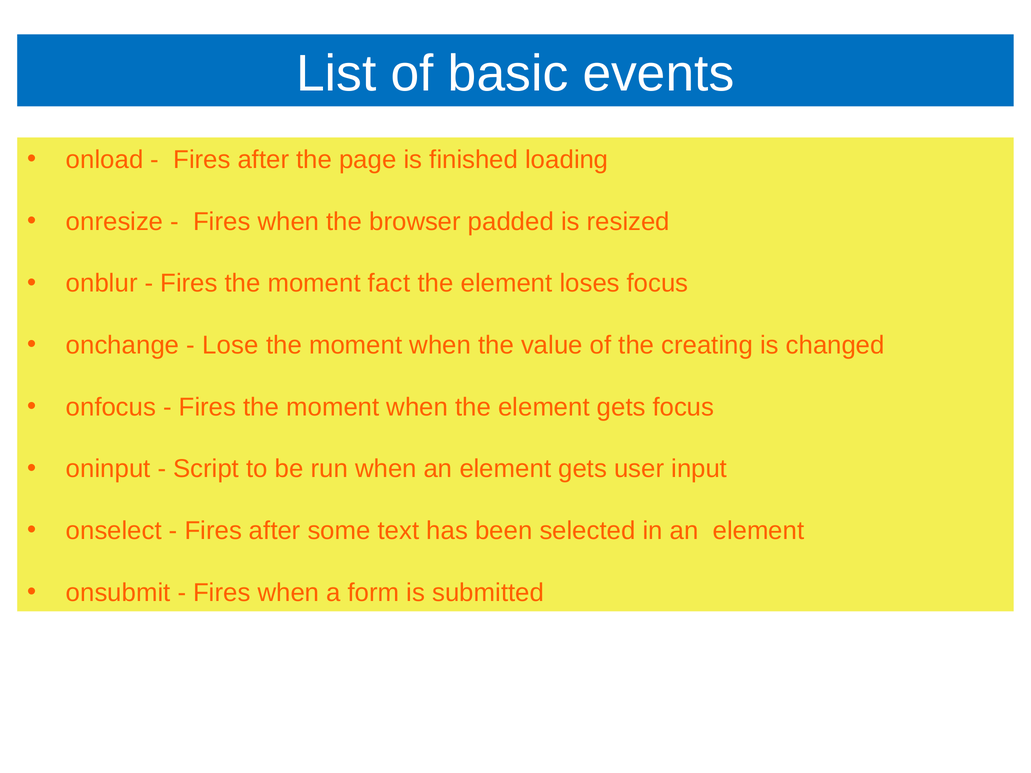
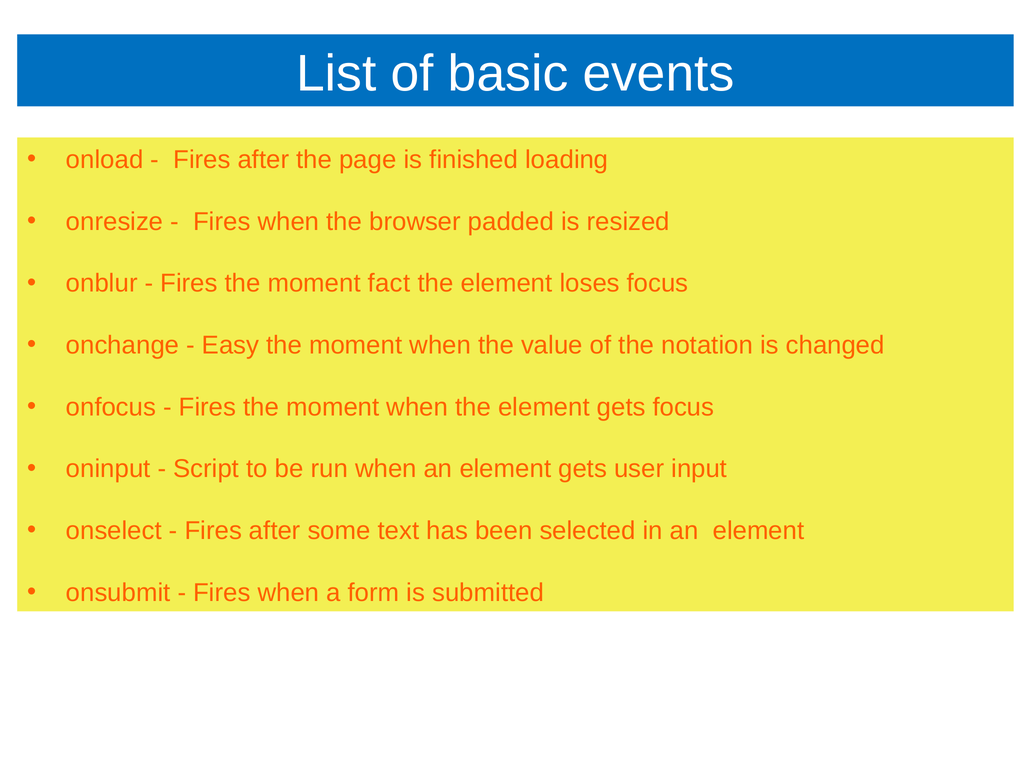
Lose: Lose -> Easy (231, 345)
creating: creating -> notation (707, 345)
